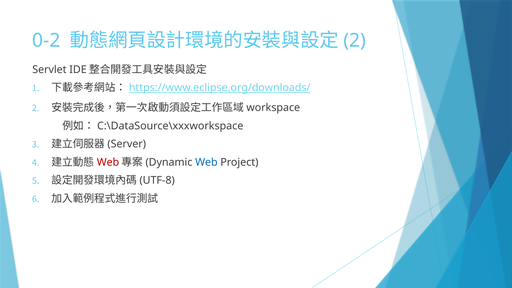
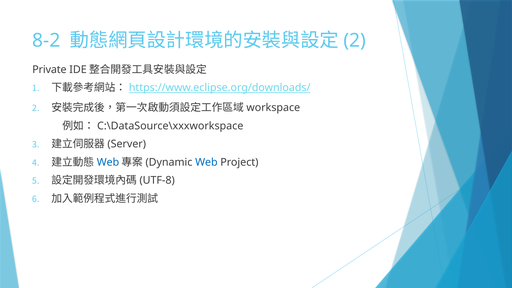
0-2: 0-2 -> 8-2 (46, 40)
Servlet: Servlet -> Private (49, 70)
Web colour: red -> blue (108, 162)
